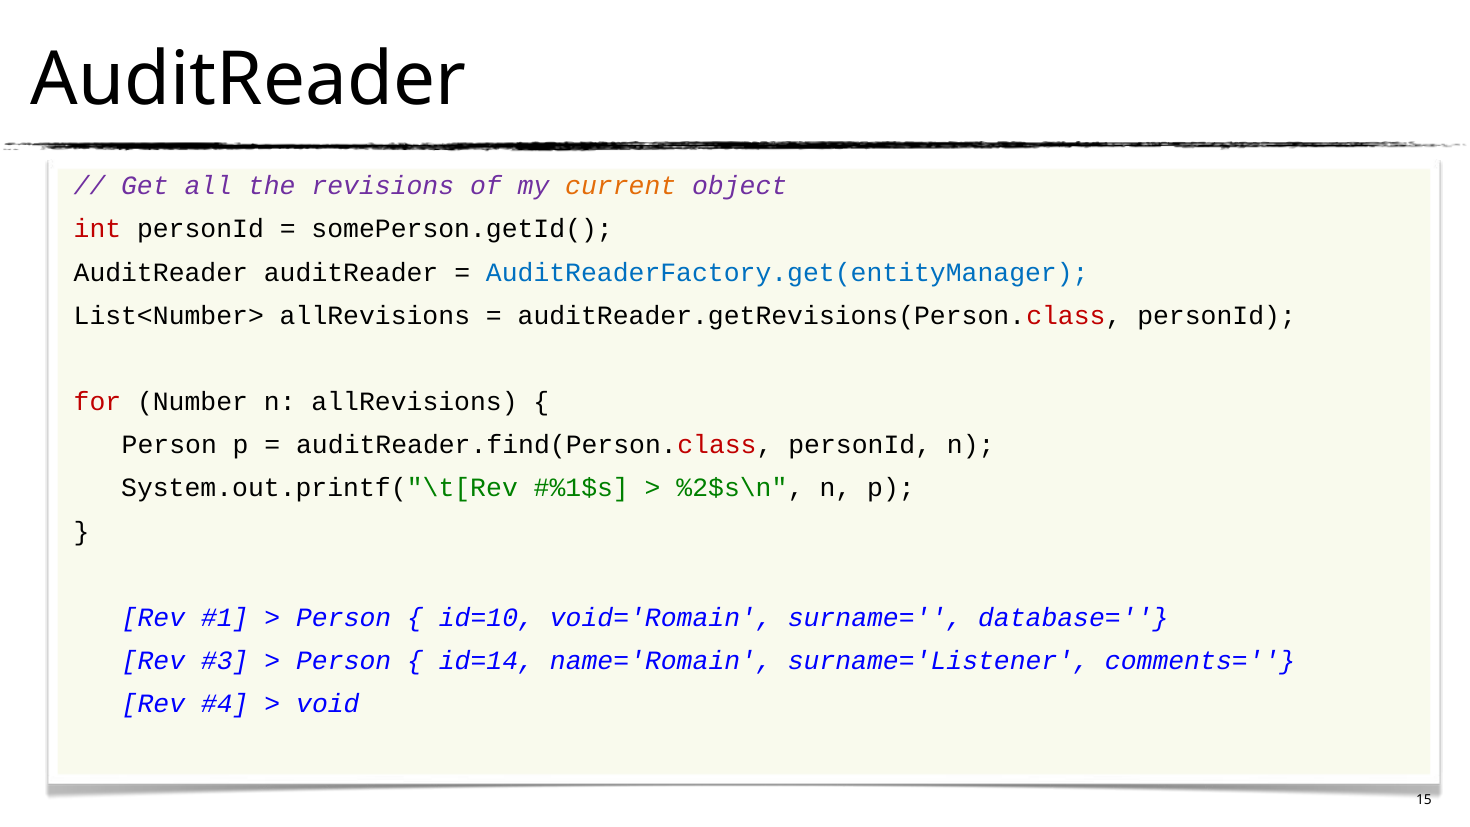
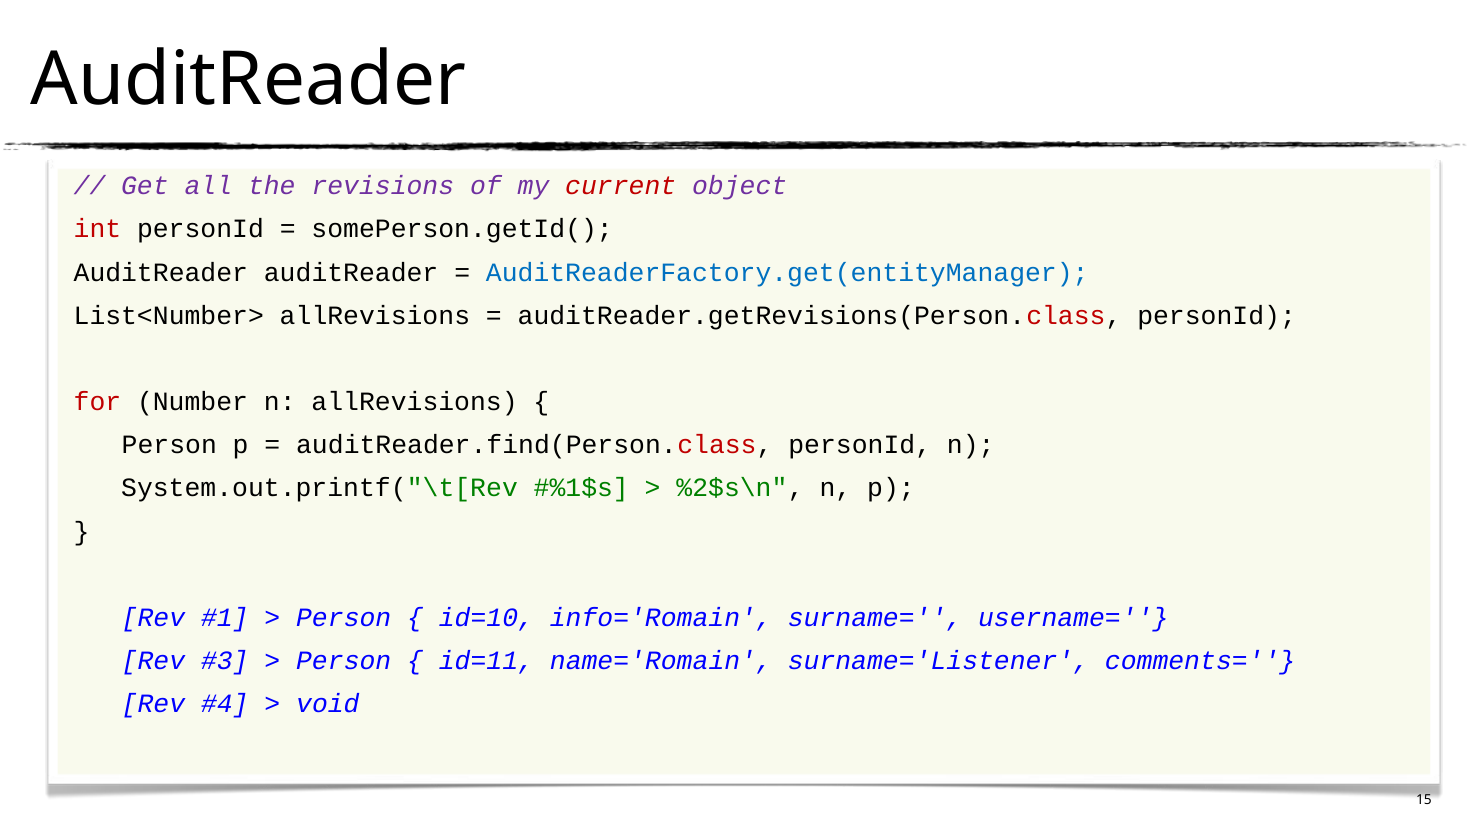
current colour: orange -> red (621, 186)
void='Romain: void='Romain -> info='Romain (661, 618)
database=: database= -> username= (1073, 618)
id=14: id=14 -> id=11 (486, 661)
